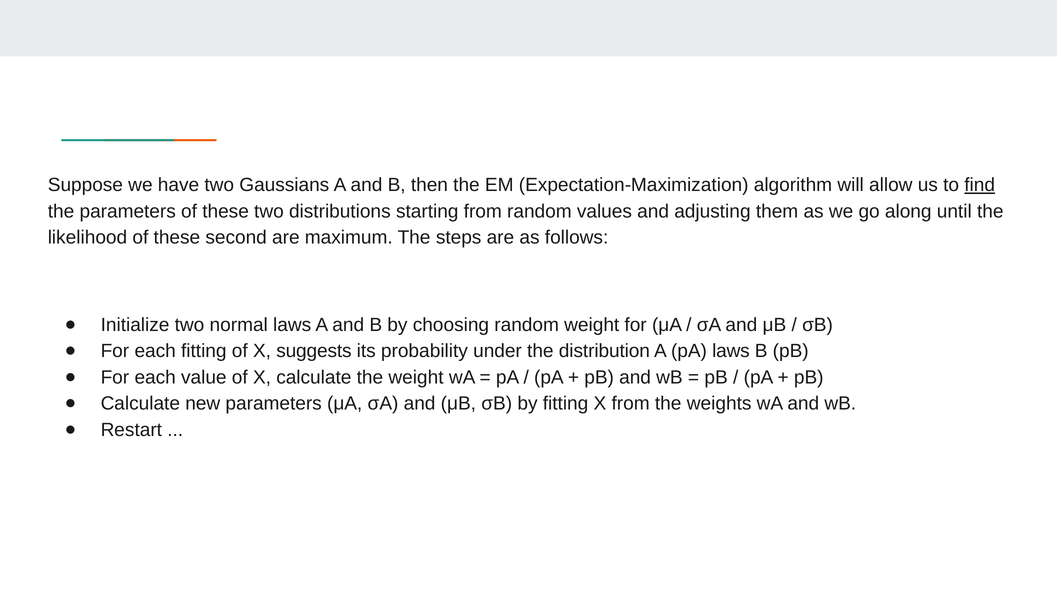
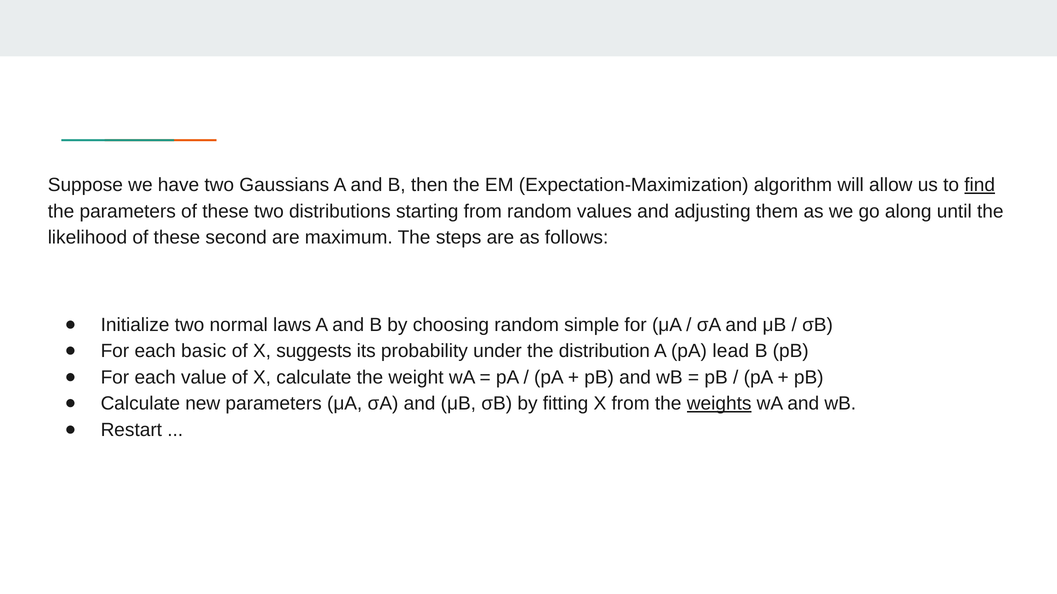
random weight: weight -> simple (592, 325)
each fitting: fitting -> basic (204, 352)
pA laws: laws -> lead (731, 352)
weights underline: none -> present (719, 404)
